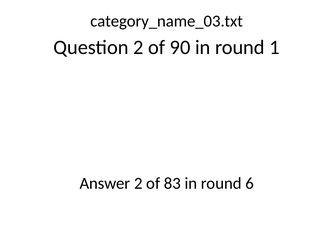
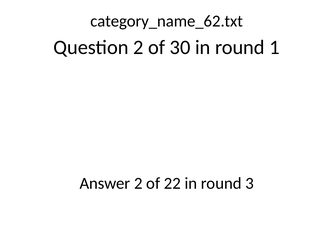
category_name_03.txt: category_name_03.txt -> category_name_62.txt (167, 21)
90: 90 -> 30 (180, 47)
83: 83 -> 22 (172, 183)
6: 6 -> 3 (250, 183)
